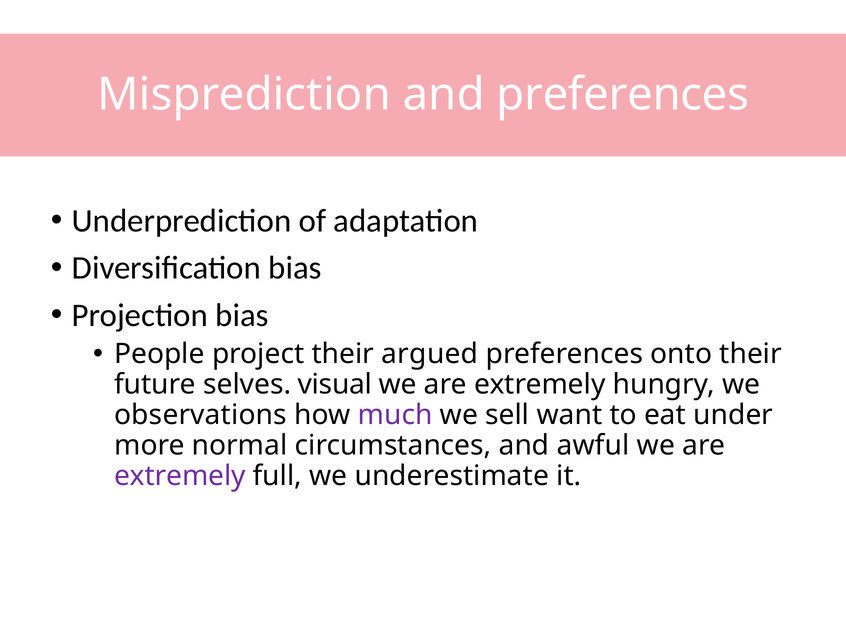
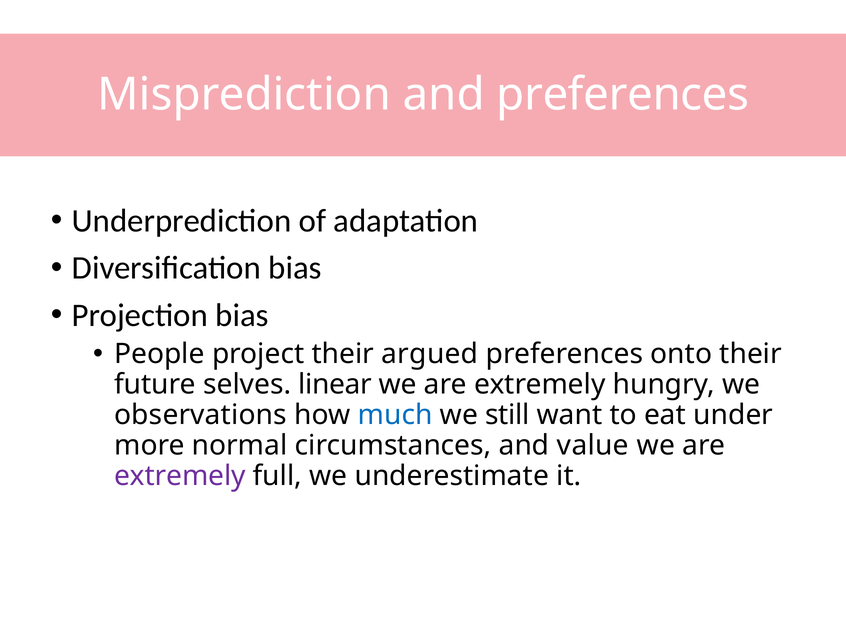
visual: visual -> linear (335, 385)
much colour: purple -> blue (395, 415)
sell: sell -> still (507, 415)
awful: awful -> value (593, 446)
